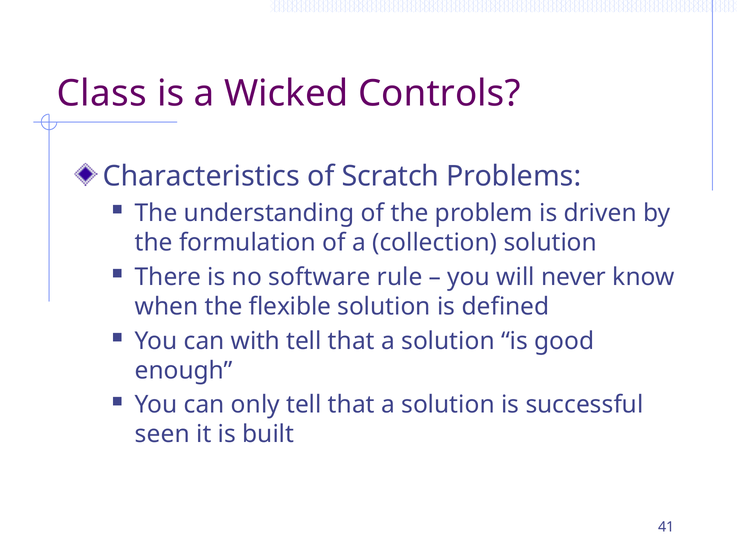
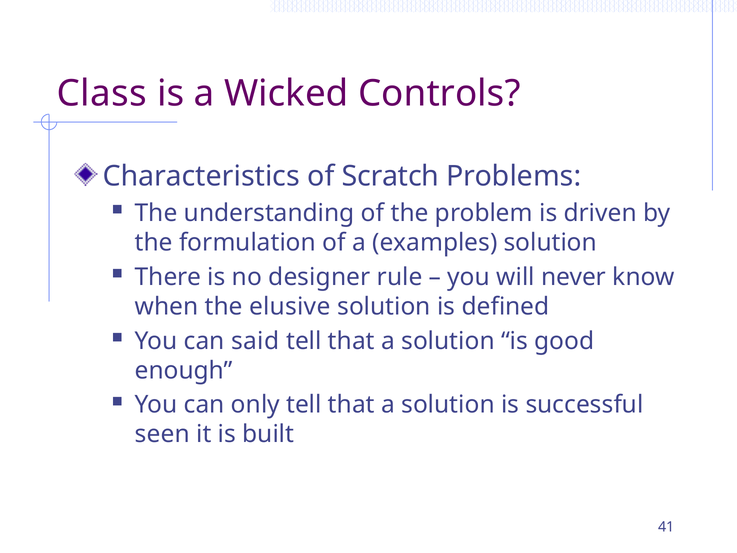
collection: collection -> examples (435, 242)
software: software -> designer (319, 277)
flexible: flexible -> elusive (290, 306)
with: with -> said (255, 341)
